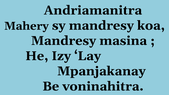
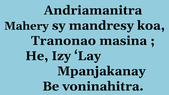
Mandresy: Mandresy -> Tranonao (63, 41)
